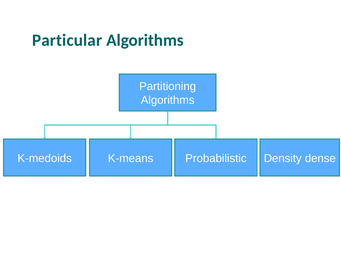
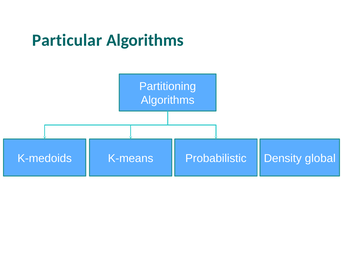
dense: dense -> global (320, 158)
